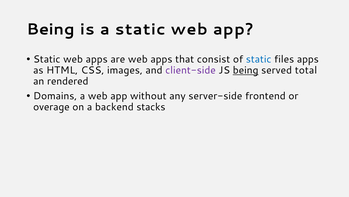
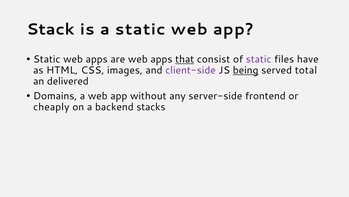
Being: Being -> Stack (51, 29)
that underline: none -> present (185, 59)
static colour: blue -> purple (259, 59)
files apps: apps -> have (308, 59)
rendered: rendered -> delivered (68, 81)
overage: overage -> cheaply (51, 107)
